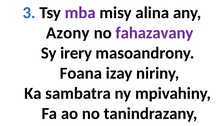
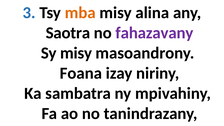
mba colour: purple -> orange (80, 13)
Azony: Azony -> Saotra (68, 33)
Sy irery: irery -> misy (76, 53)
